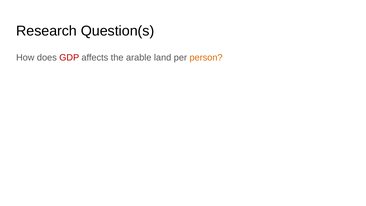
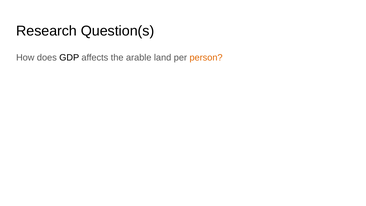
GDP colour: red -> black (69, 58)
